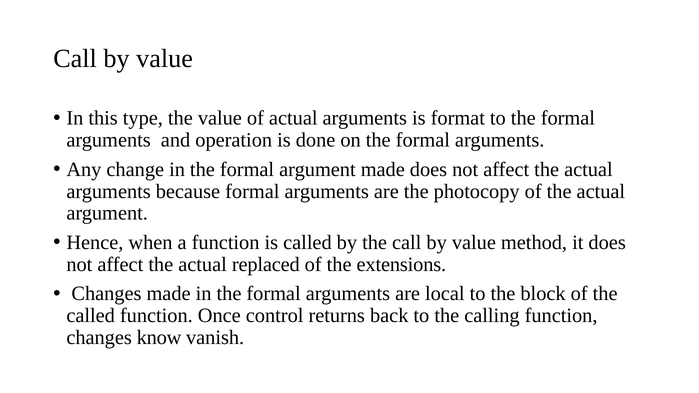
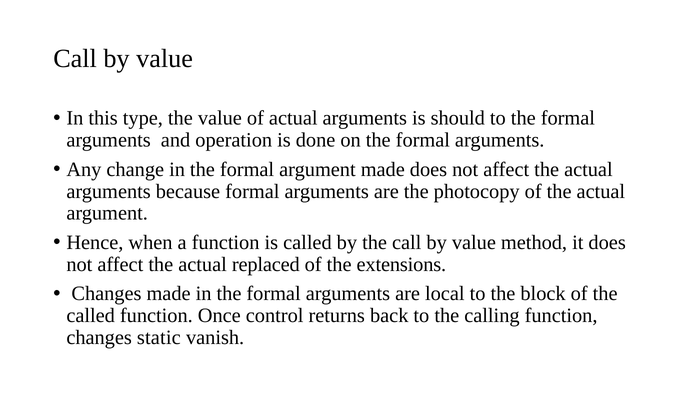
format: format -> should (458, 118)
know: know -> static (159, 338)
